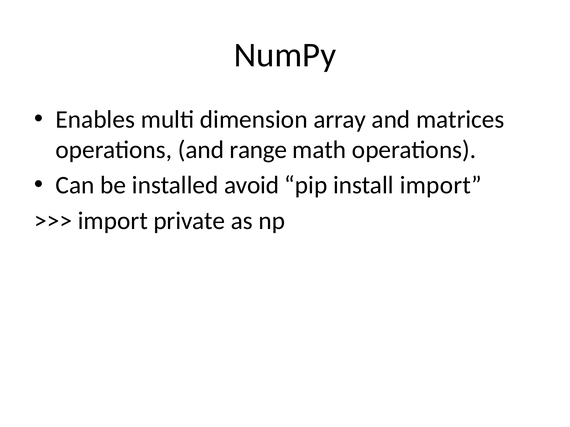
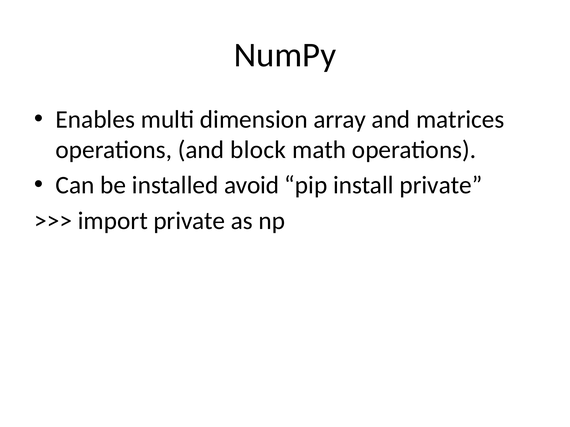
range: range -> block (258, 150)
install import: import -> private (441, 185)
